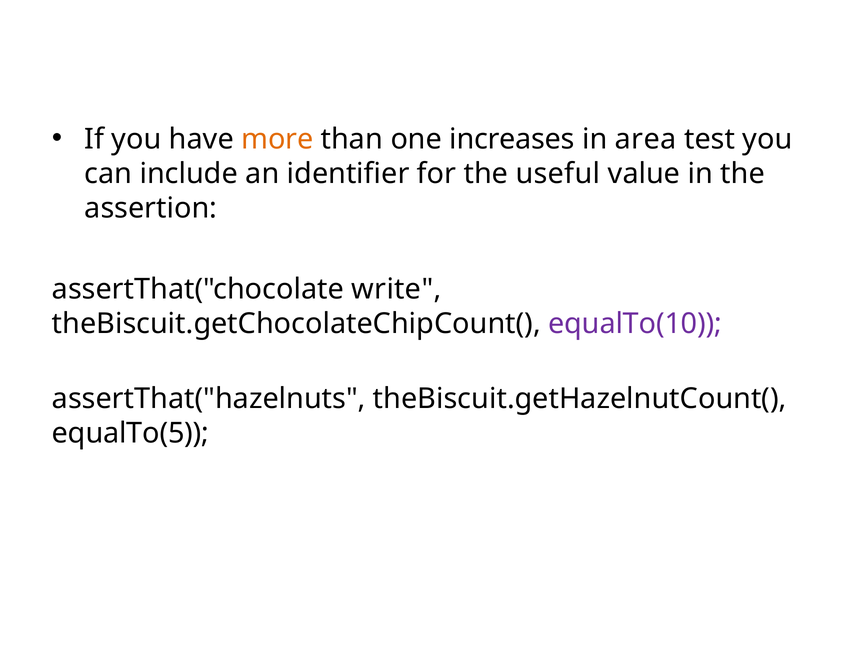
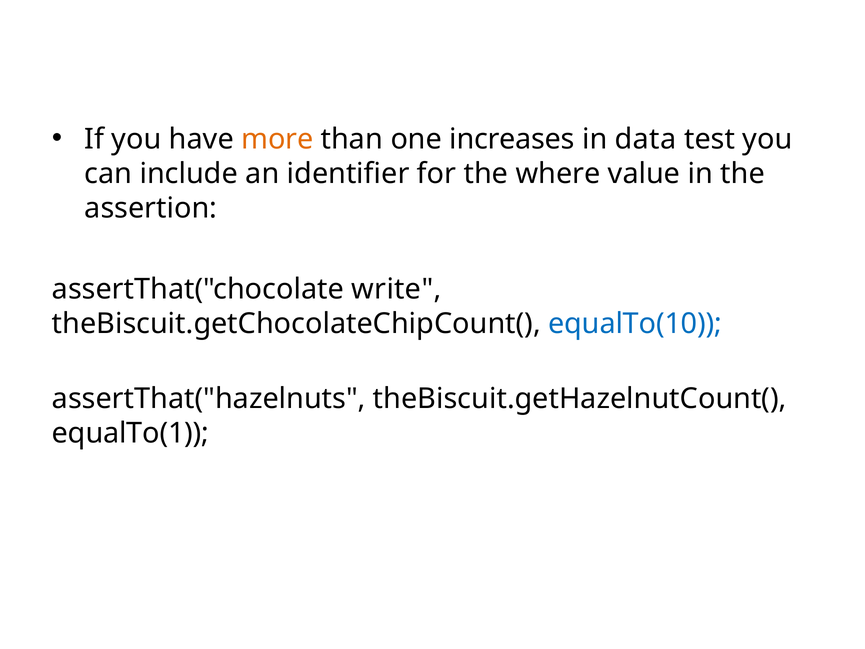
area: area -> data (646, 139)
useful: useful -> where (558, 174)
equalTo(10 colour: purple -> blue (635, 324)
equalTo(5: equalTo(5 -> equalTo(1 (130, 433)
